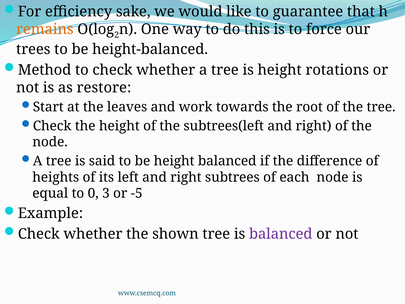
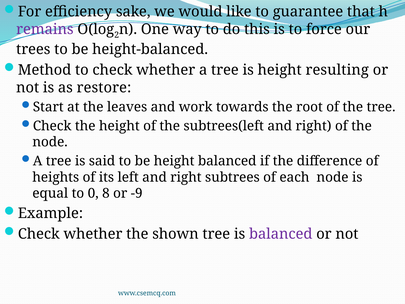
remains colour: orange -> purple (45, 29)
rotations: rotations -> resulting (337, 70)
3: 3 -> 8 (106, 193)
-5: -5 -> -9 (137, 193)
